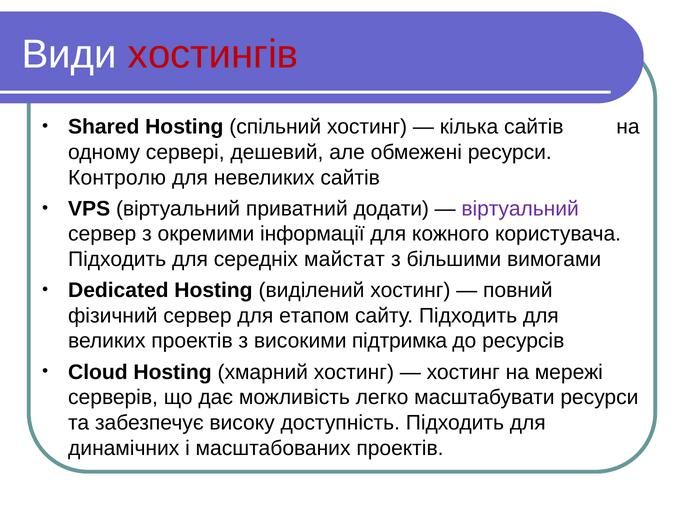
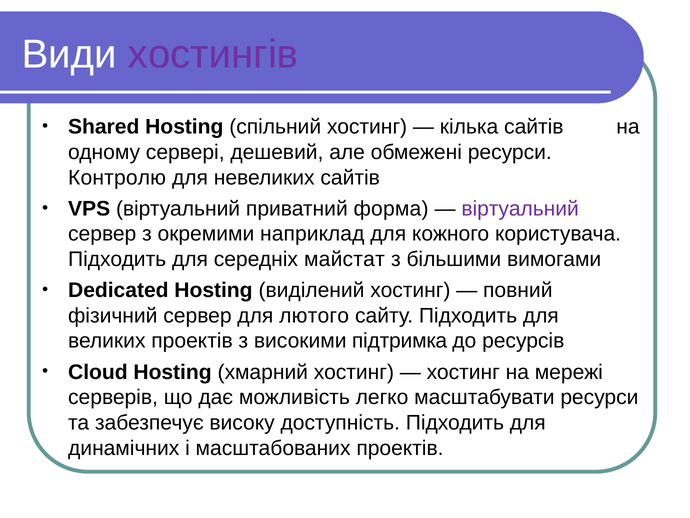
хостингів colour: red -> purple (213, 55)
додати: додати -> форма (391, 208)
інформації: інформації -> наприклад (312, 234)
етапом: етапом -> лютого (314, 315)
